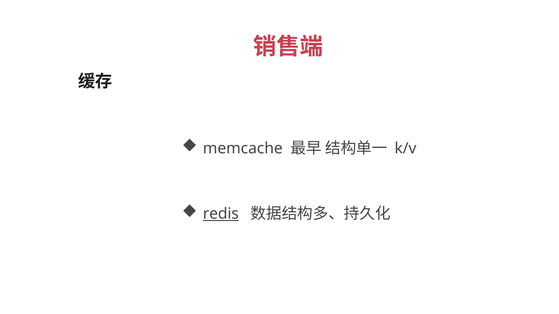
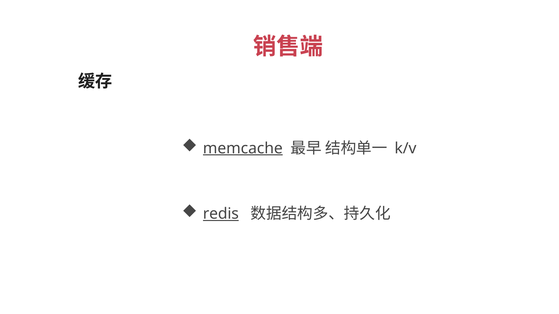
memcache underline: none -> present (243, 148)
